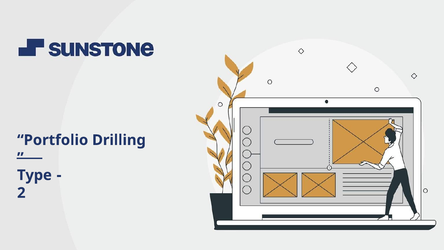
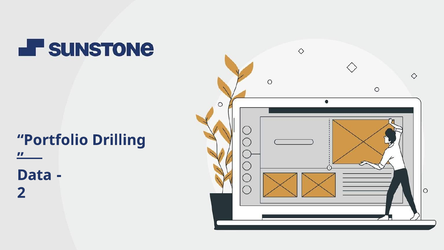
Type: Type -> Data (34, 175)
